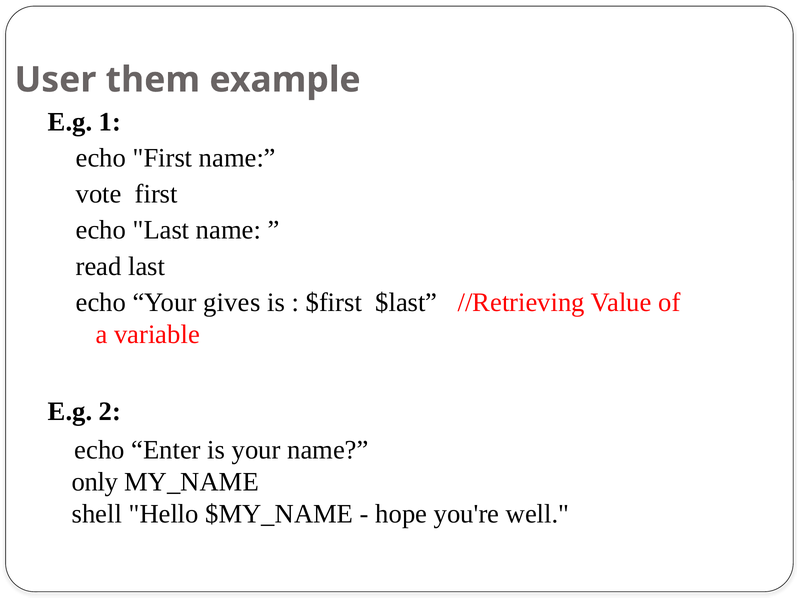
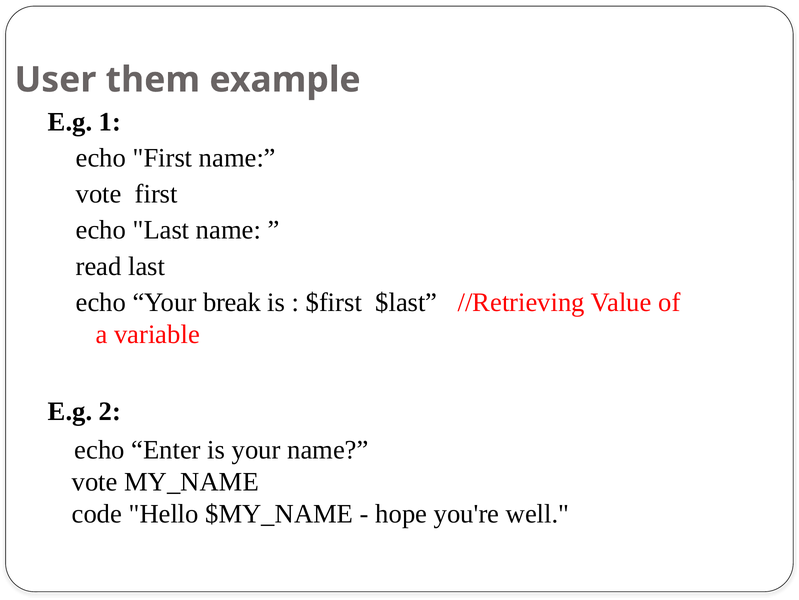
gives: gives -> break (232, 302)
only: only -> vote (95, 481)
shell: shell -> code (97, 513)
